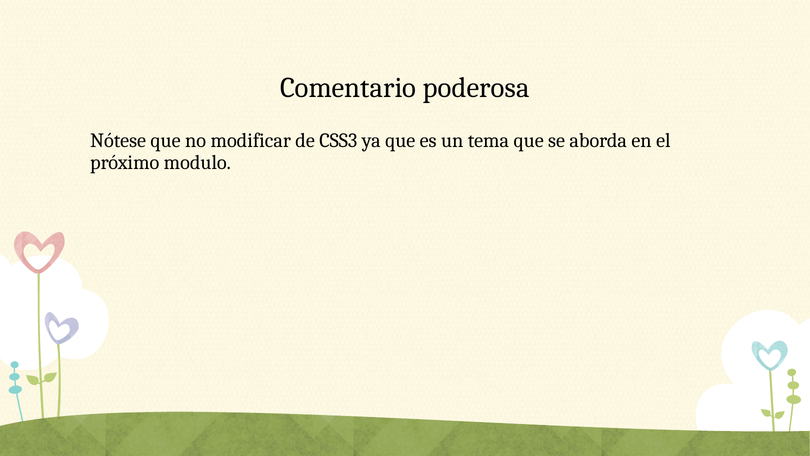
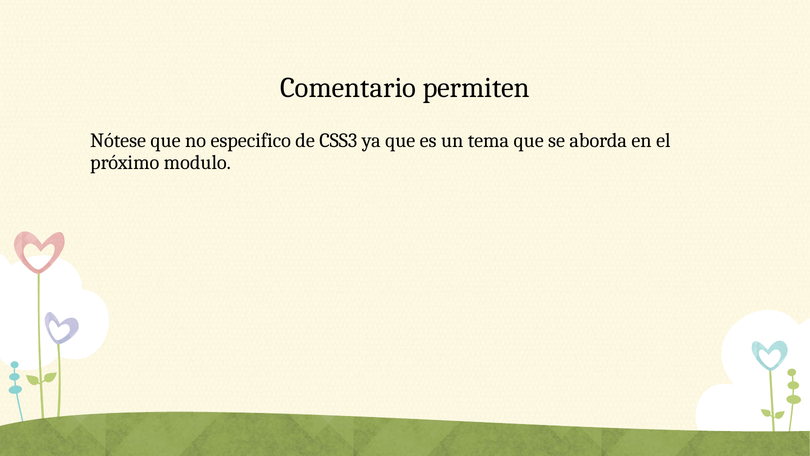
poderosa: poderosa -> permiten (476, 88)
modificar: modificar -> especifico (251, 140)
